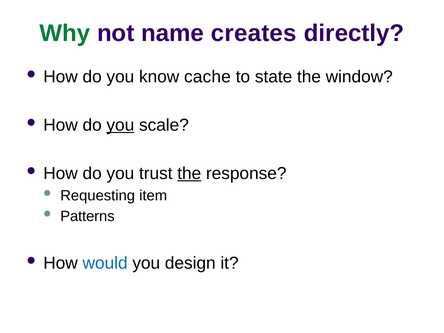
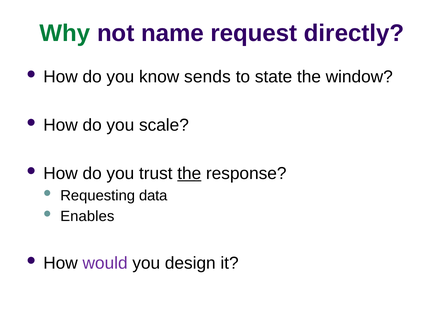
creates: creates -> request (254, 33)
cache: cache -> sends (207, 77)
you underline: present -> none (120, 125)
item: item -> data (153, 195)
Patterns: Patterns -> Enables (87, 216)
would colour: blue -> purple (105, 263)
